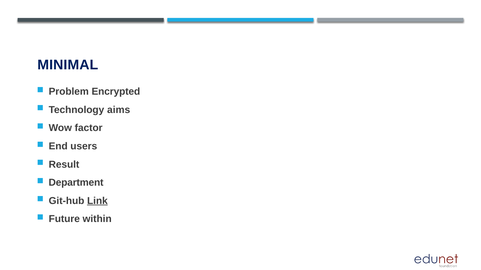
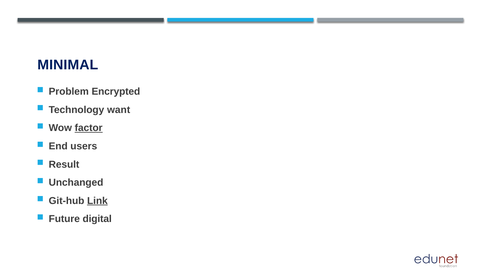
aims: aims -> want (119, 110)
factor underline: none -> present (89, 128)
Department: Department -> Unchanged (76, 183)
within: within -> digital (97, 219)
